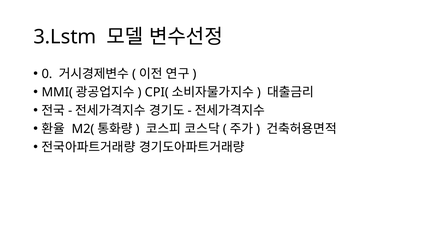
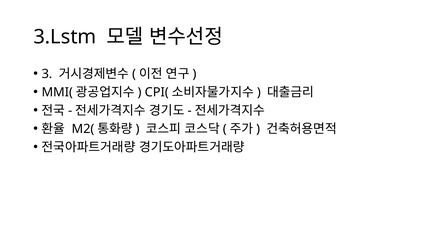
0: 0 -> 3 (47, 74)
